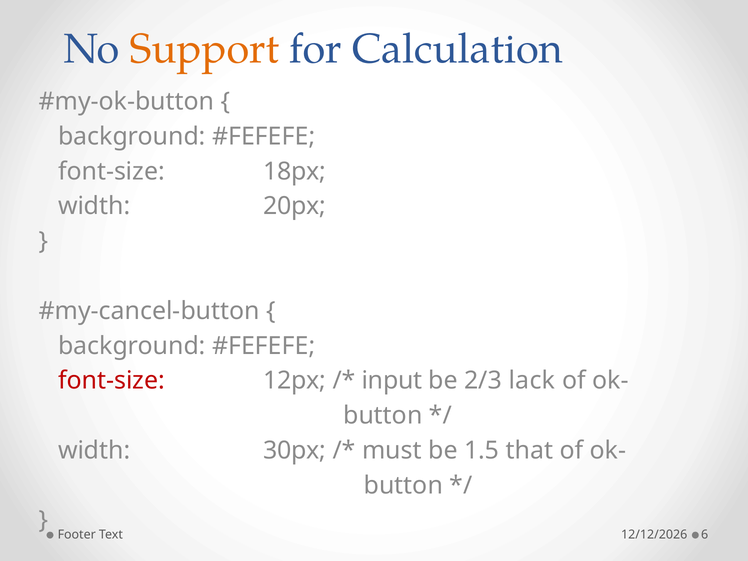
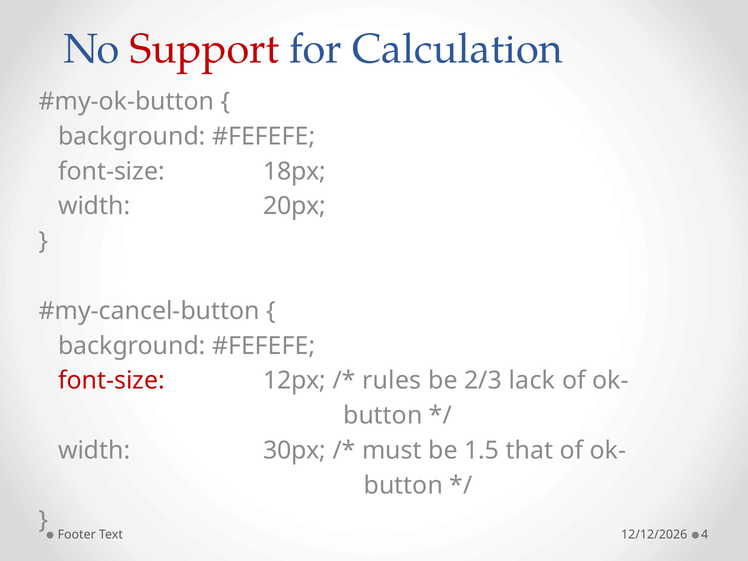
Support colour: orange -> red (204, 49)
input: input -> rules (392, 381)
6: 6 -> 4 (705, 535)
